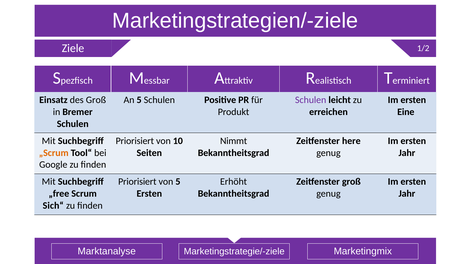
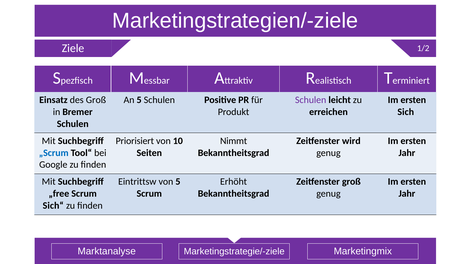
Eine: Eine -> Sich (406, 112)
here: here -> wird (351, 141)
„Scrum colour: orange -> blue (54, 153)
Priorisiert: Priorisiert -> Eintrittsw (137, 182)
Ersten: Ersten -> Scrum (149, 194)
